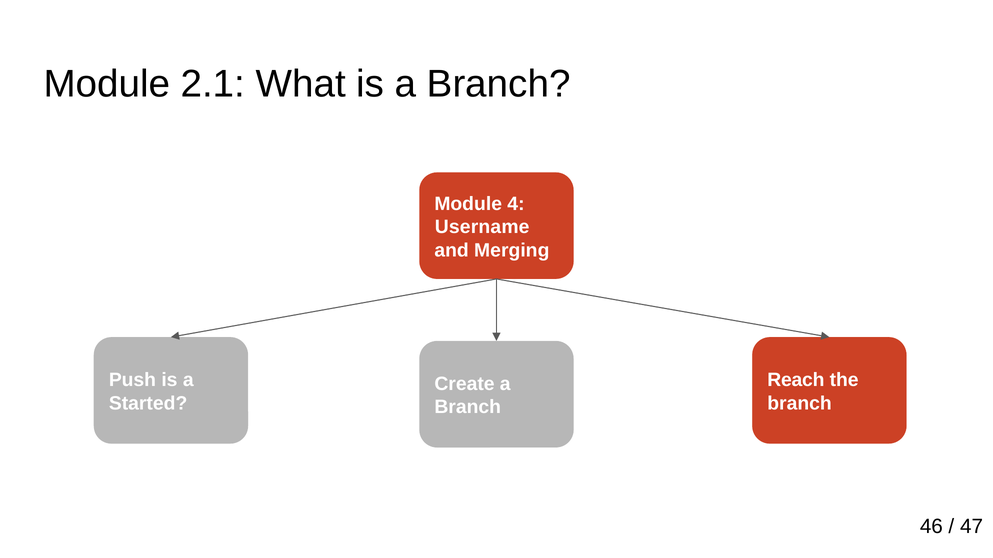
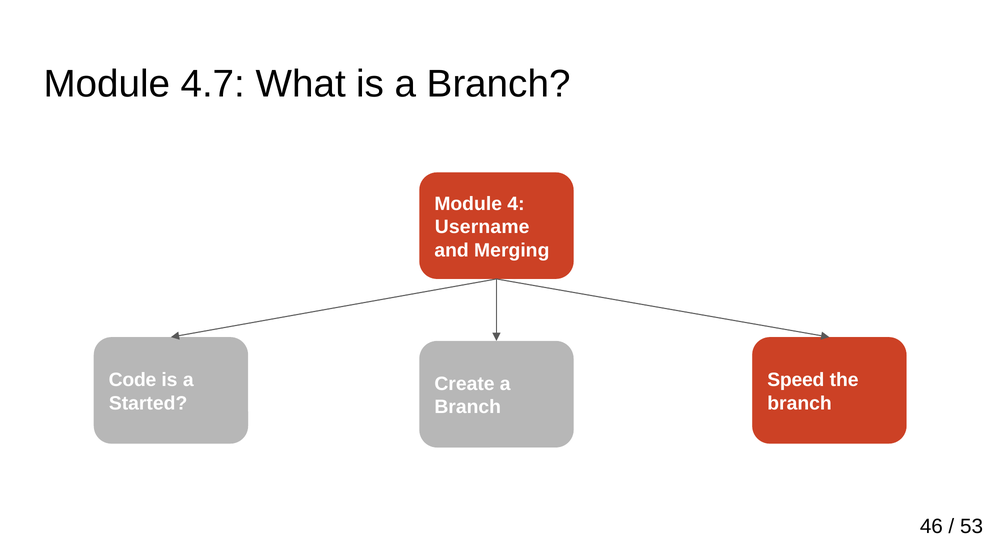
2.1: 2.1 -> 4.7 (213, 84)
Push: Push -> Code (133, 381)
Reach: Reach -> Speed (796, 381)
47: 47 -> 53 (972, 527)
